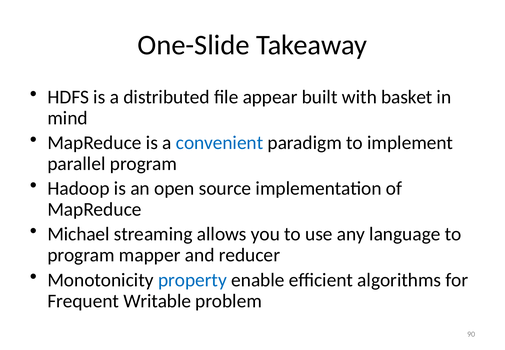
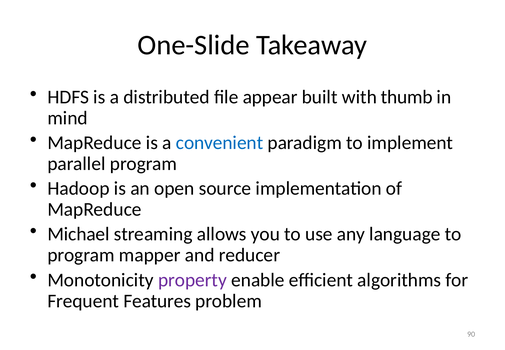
basket: basket -> thumb (407, 97)
property colour: blue -> purple (192, 280)
Writable: Writable -> Features (157, 301)
